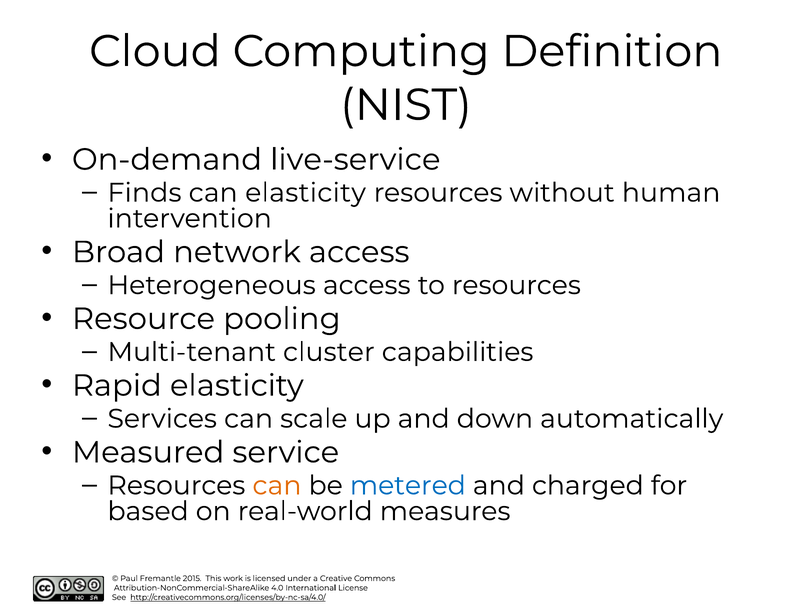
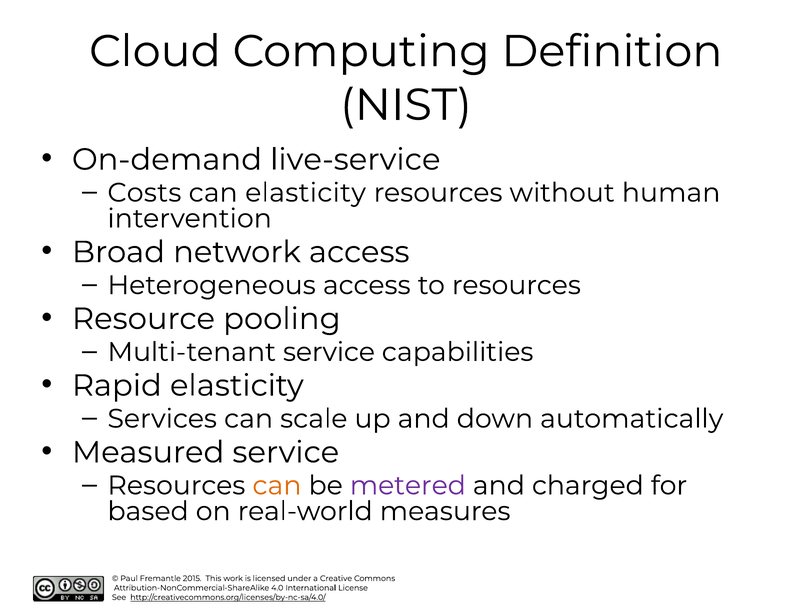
Finds: Finds -> Costs (144, 193)
Multi-tenant cluster: cluster -> service (329, 352)
metered colour: blue -> purple (408, 486)
